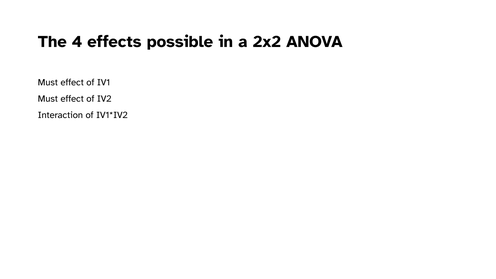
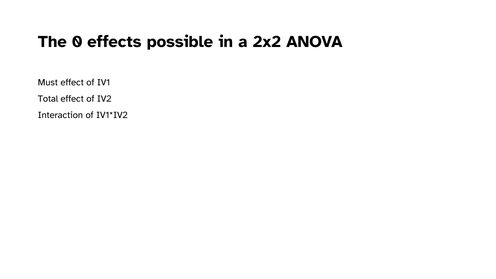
4: 4 -> 0 (77, 42)
Must: Must -> Total (48, 99)
